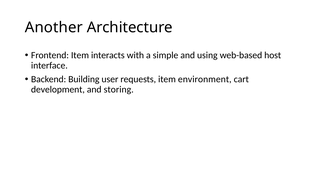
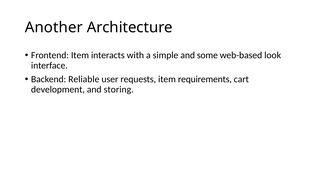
using: using -> some (207, 55)
host: host -> look (273, 55)
Building: Building -> Reliable (84, 79)
environment: environment -> requirements (205, 79)
